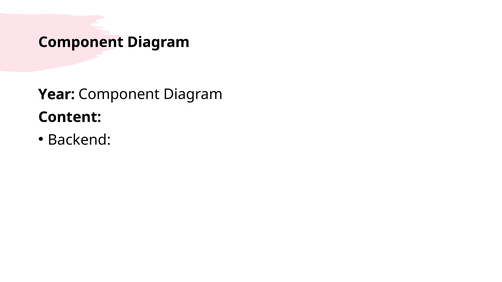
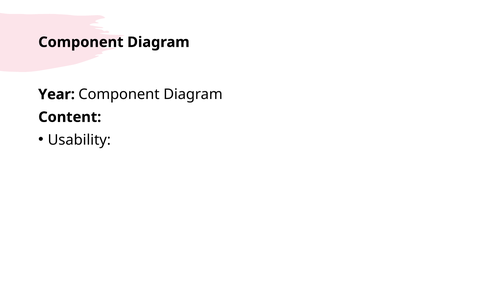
Backend: Backend -> Usability (79, 140)
